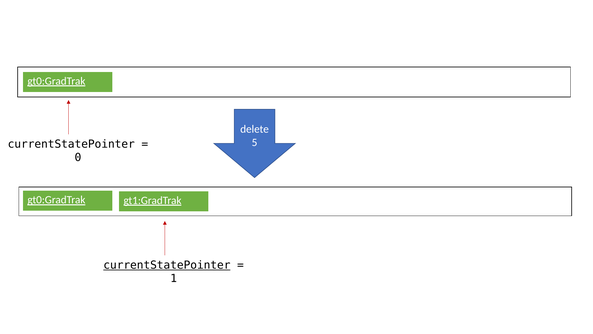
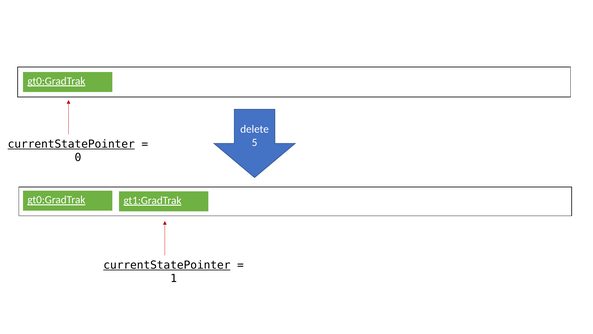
currentStatePointer underline: none -> present (71, 144)
